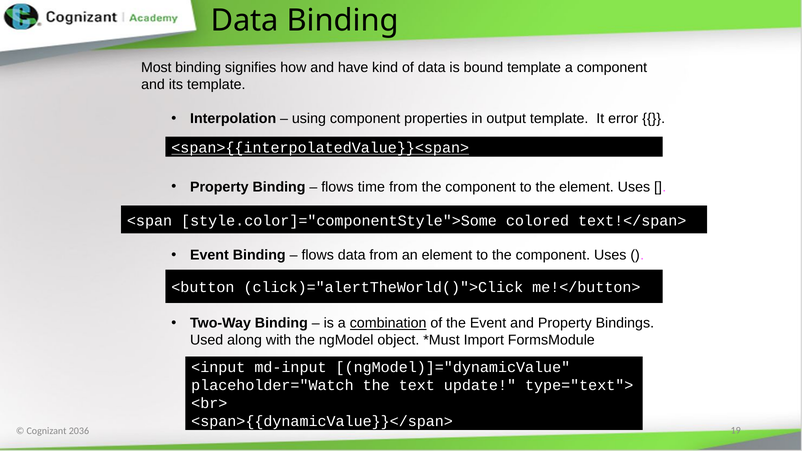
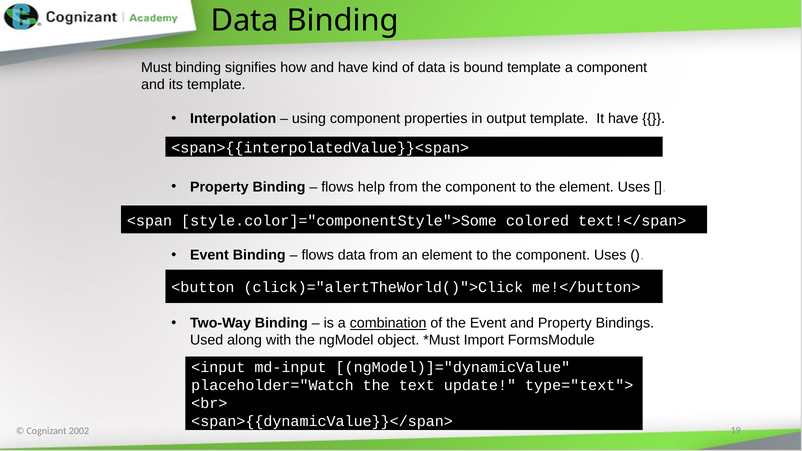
Most: Most -> Must (156, 68)
It error: error -> have (623, 119)
<span>{{interpolatedValue}}<span> underline: present -> none (320, 148)
time: time -> help (371, 187)
2036: 2036 -> 2002 (79, 431)
